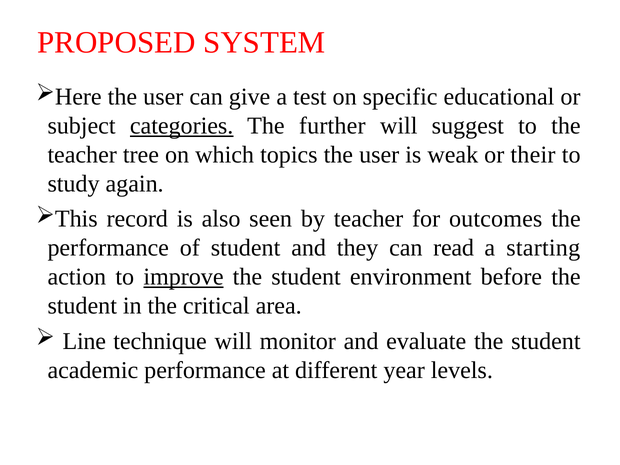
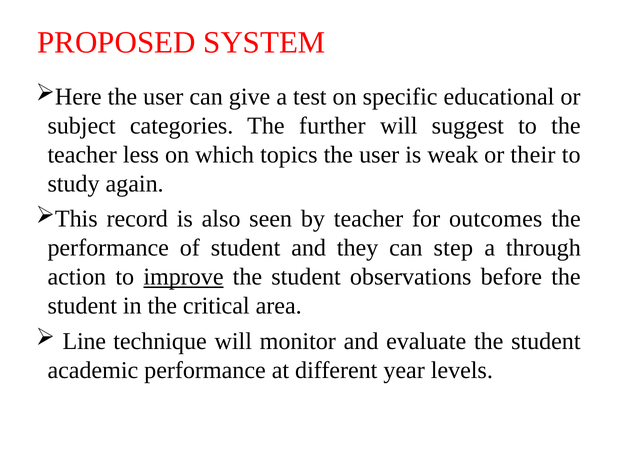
categories underline: present -> none (182, 126)
tree: tree -> less (141, 155)
read: read -> step (453, 248)
starting: starting -> through (543, 248)
environment: environment -> observations (411, 277)
